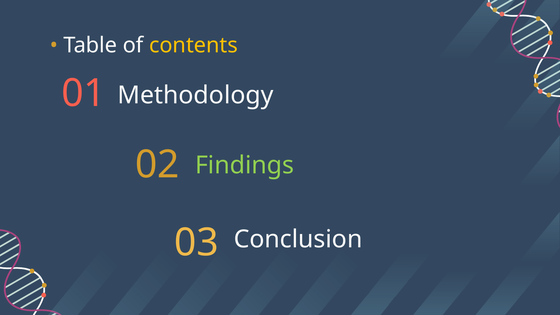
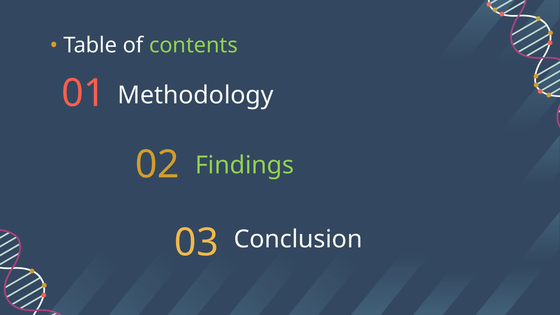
contents colour: yellow -> light green (193, 45)
